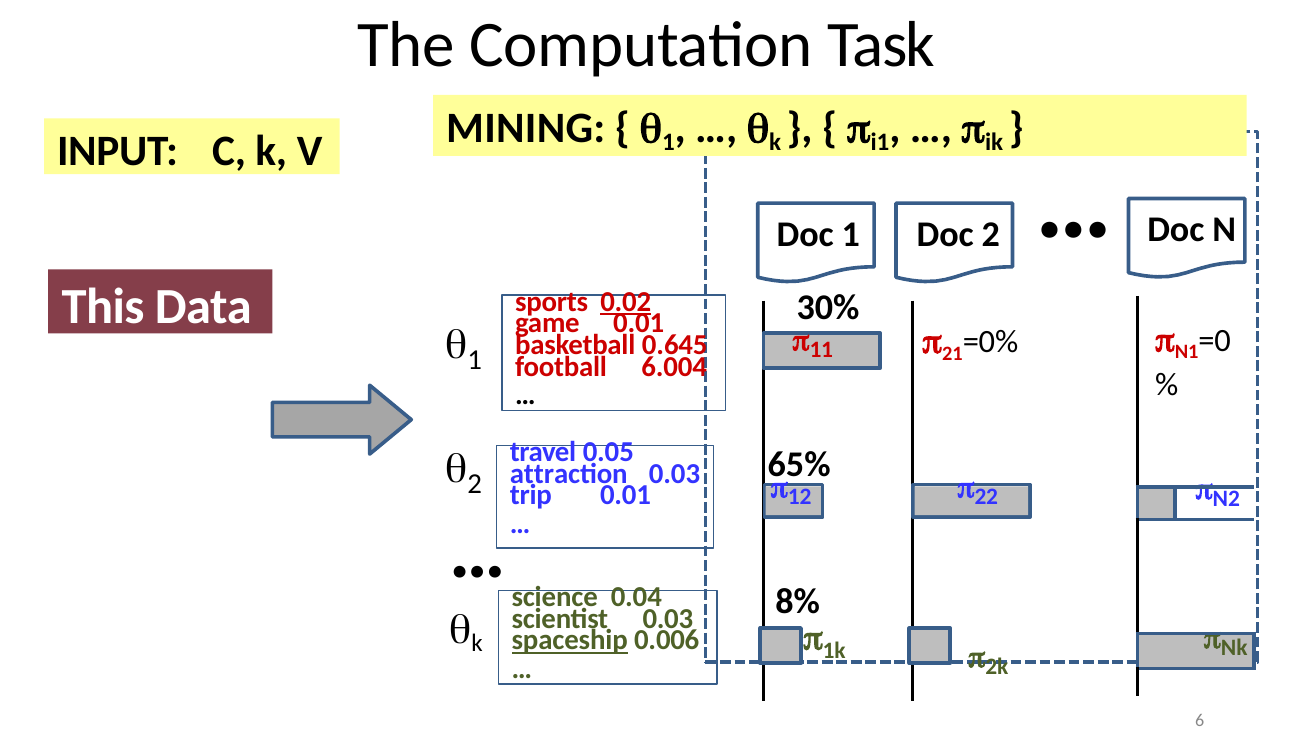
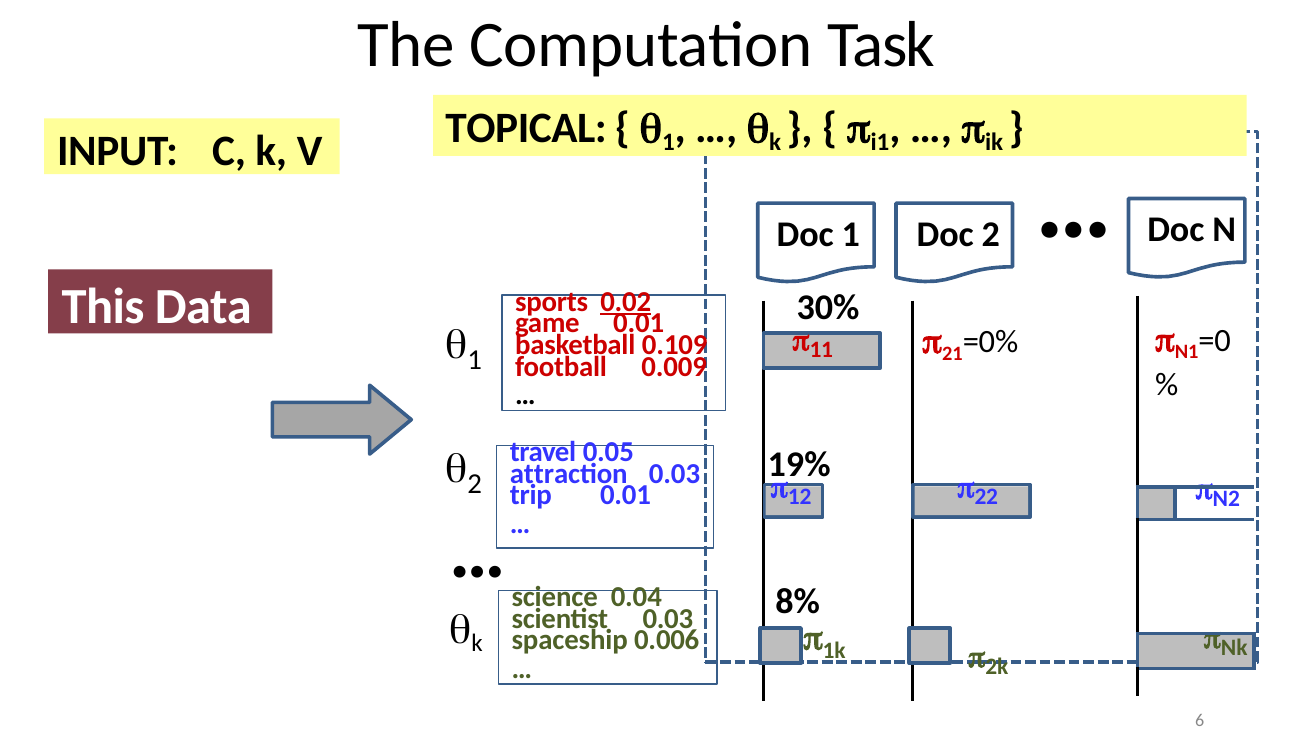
MINING: MINING -> TOPICAL (526, 128)
0.645: 0.645 -> 0.109 (675, 345)
6.004: 6.004 -> 0.009 (674, 367)
65%: 65% -> 19% (799, 464)
spaceship underline: present -> none (570, 640)
